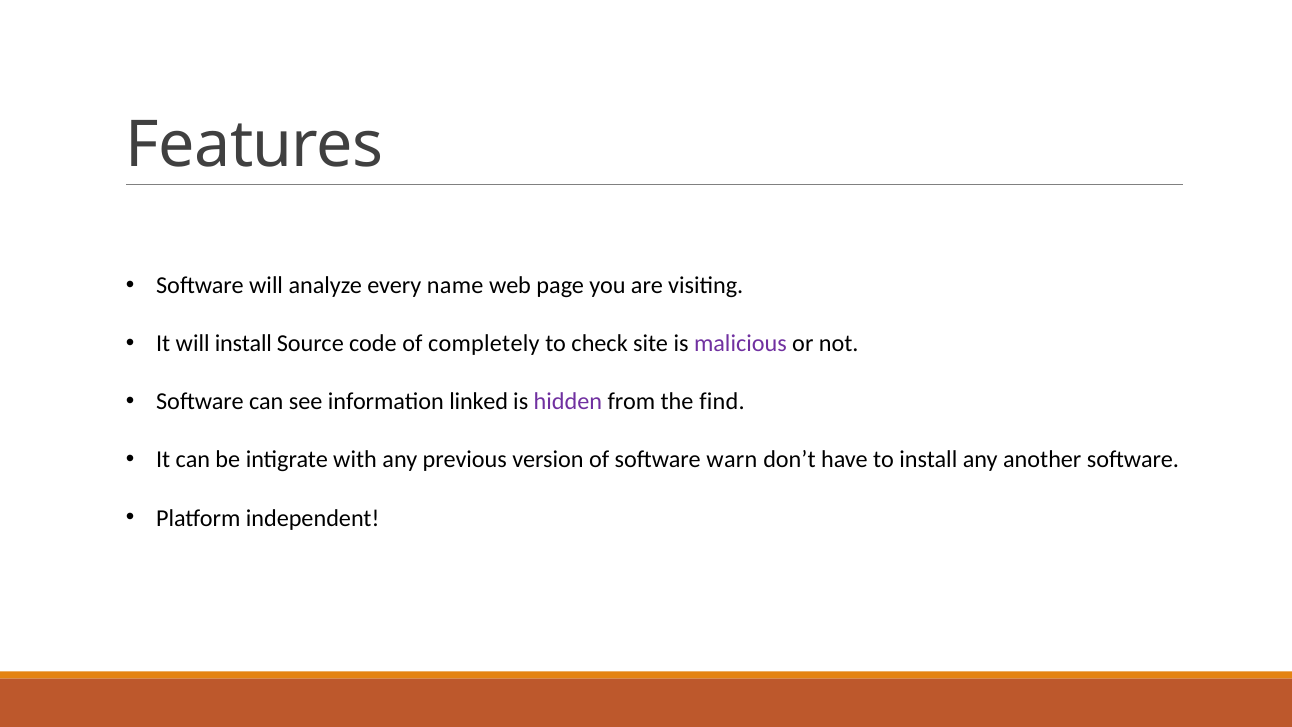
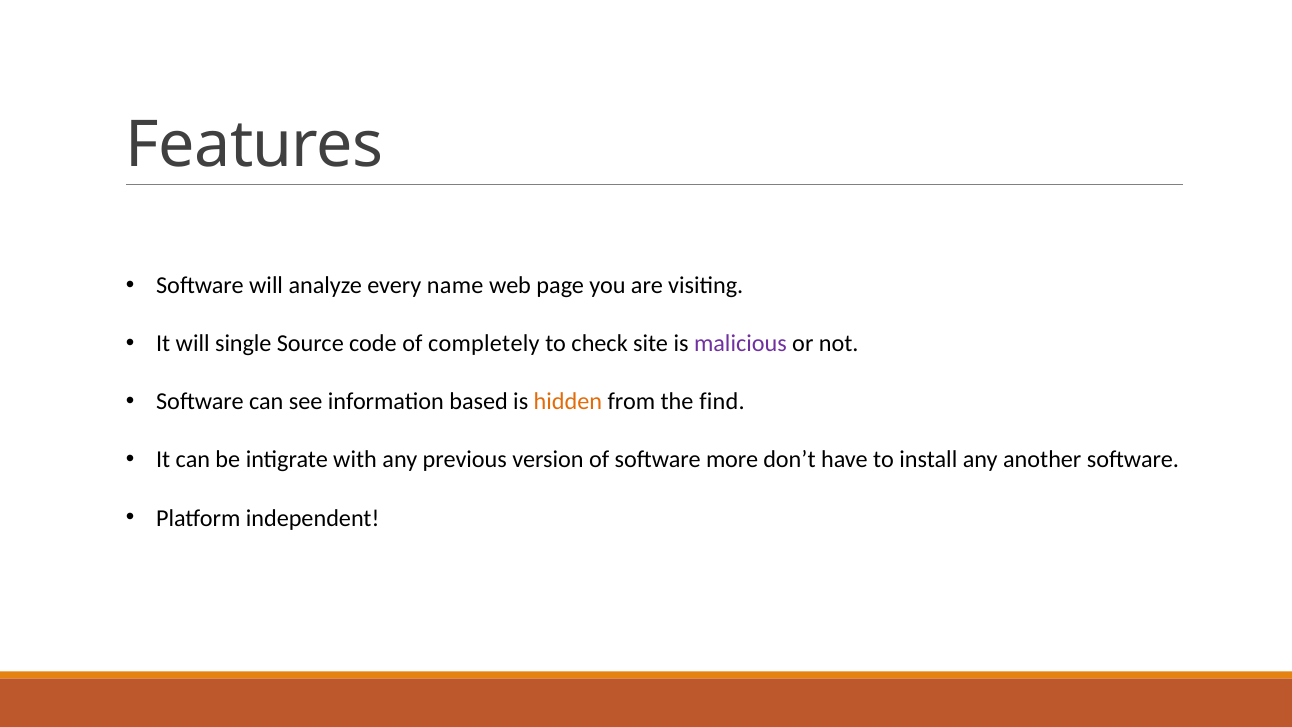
will install: install -> single (243, 343)
linked: linked -> based (479, 402)
hidden colour: purple -> orange (568, 402)
warn: warn -> more (732, 460)
